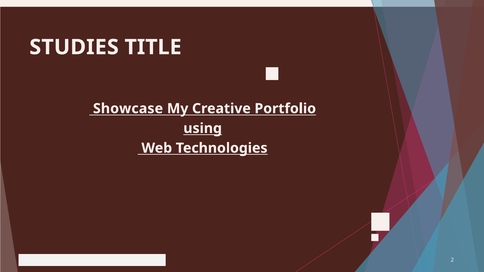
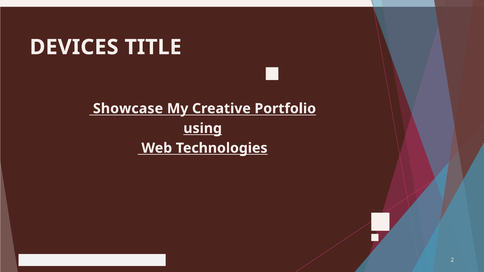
STUDIES: STUDIES -> DEVICES (74, 47)
